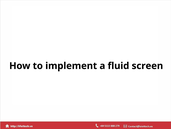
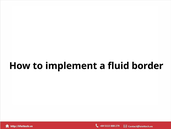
screen: screen -> border (147, 65)
